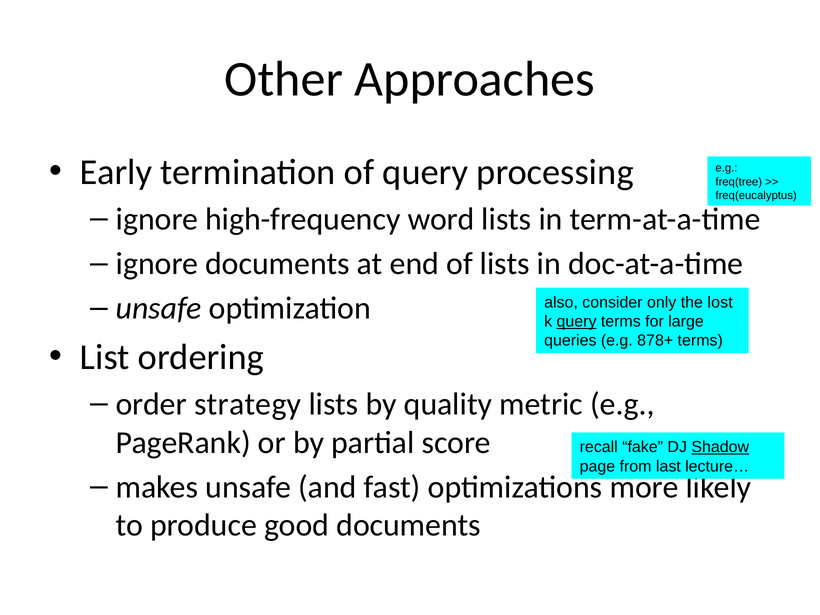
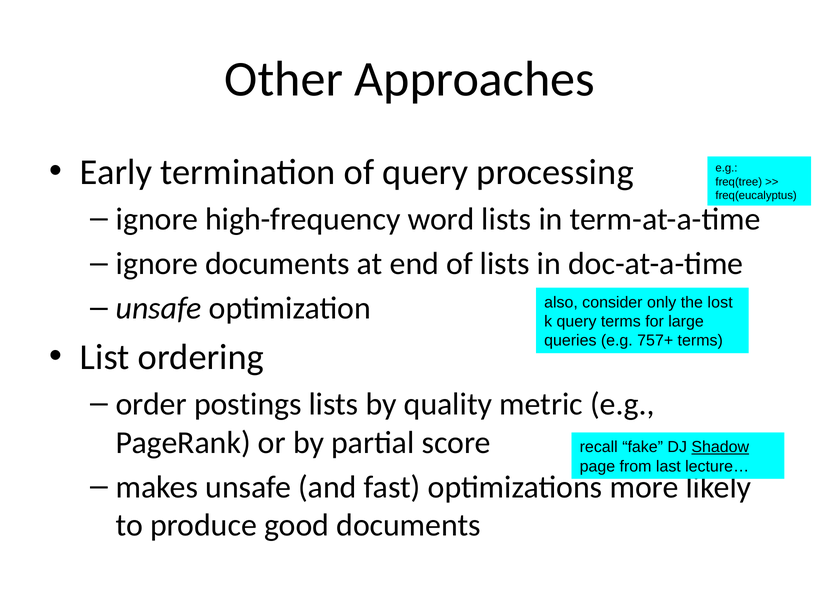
query underline: present -> none (577, 322)
878+: 878+ -> 757+ (655, 341)
strategy: strategy -> postings (248, 404)
